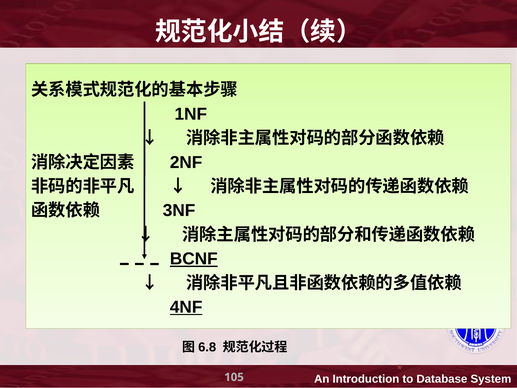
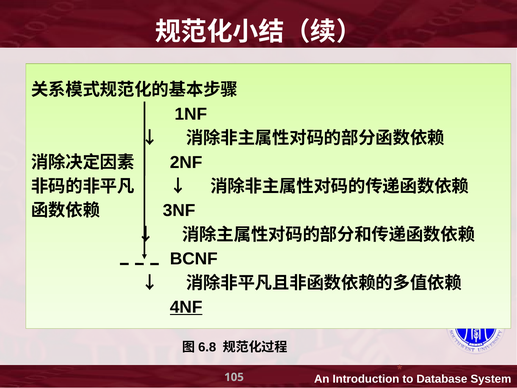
BCNF underline: present -> none (194, 259)
